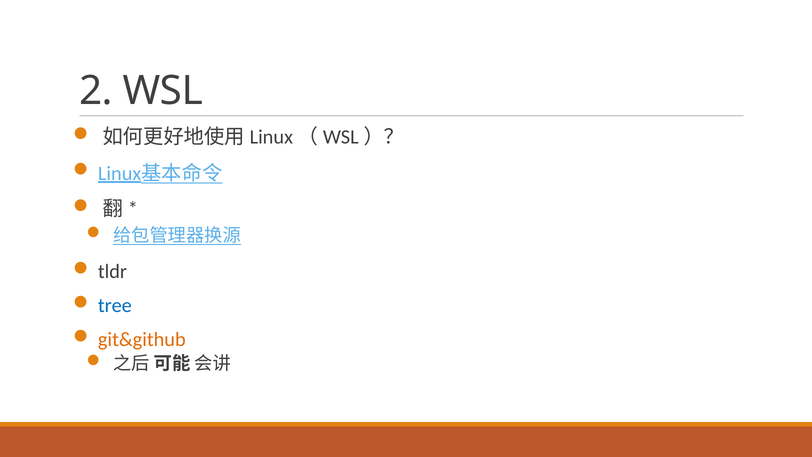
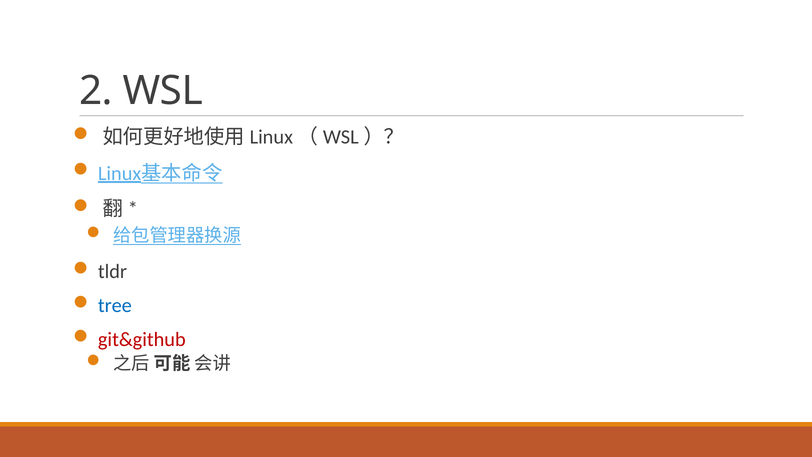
git&github colour: orange -> red (142, 339)
